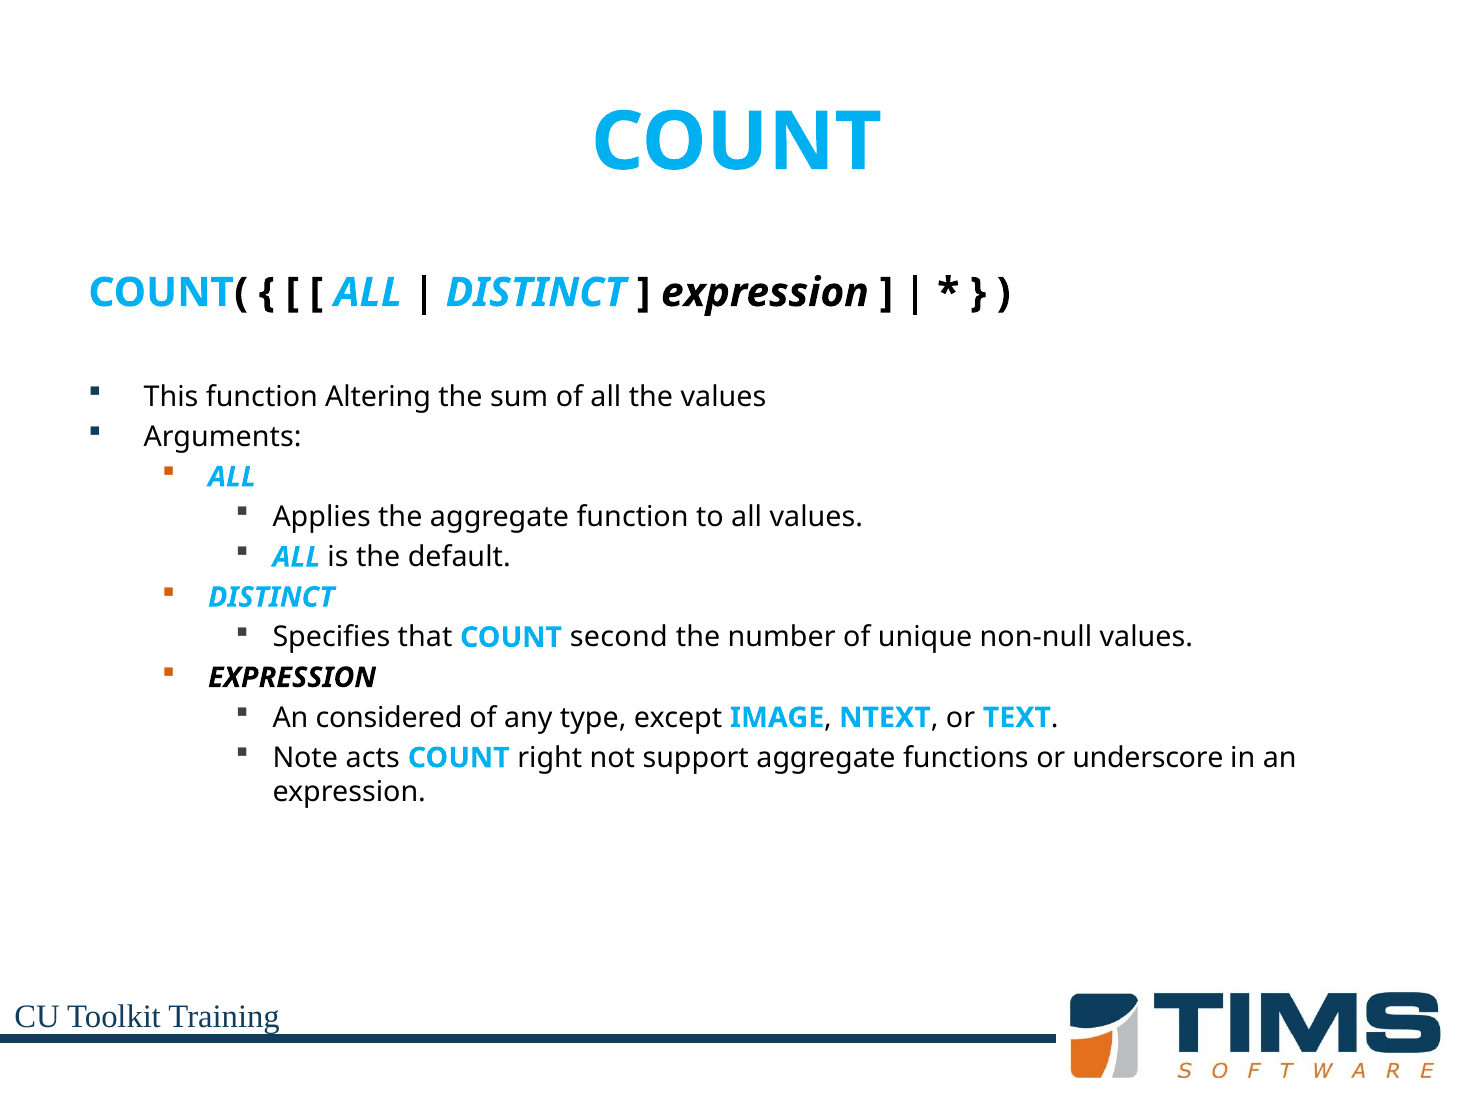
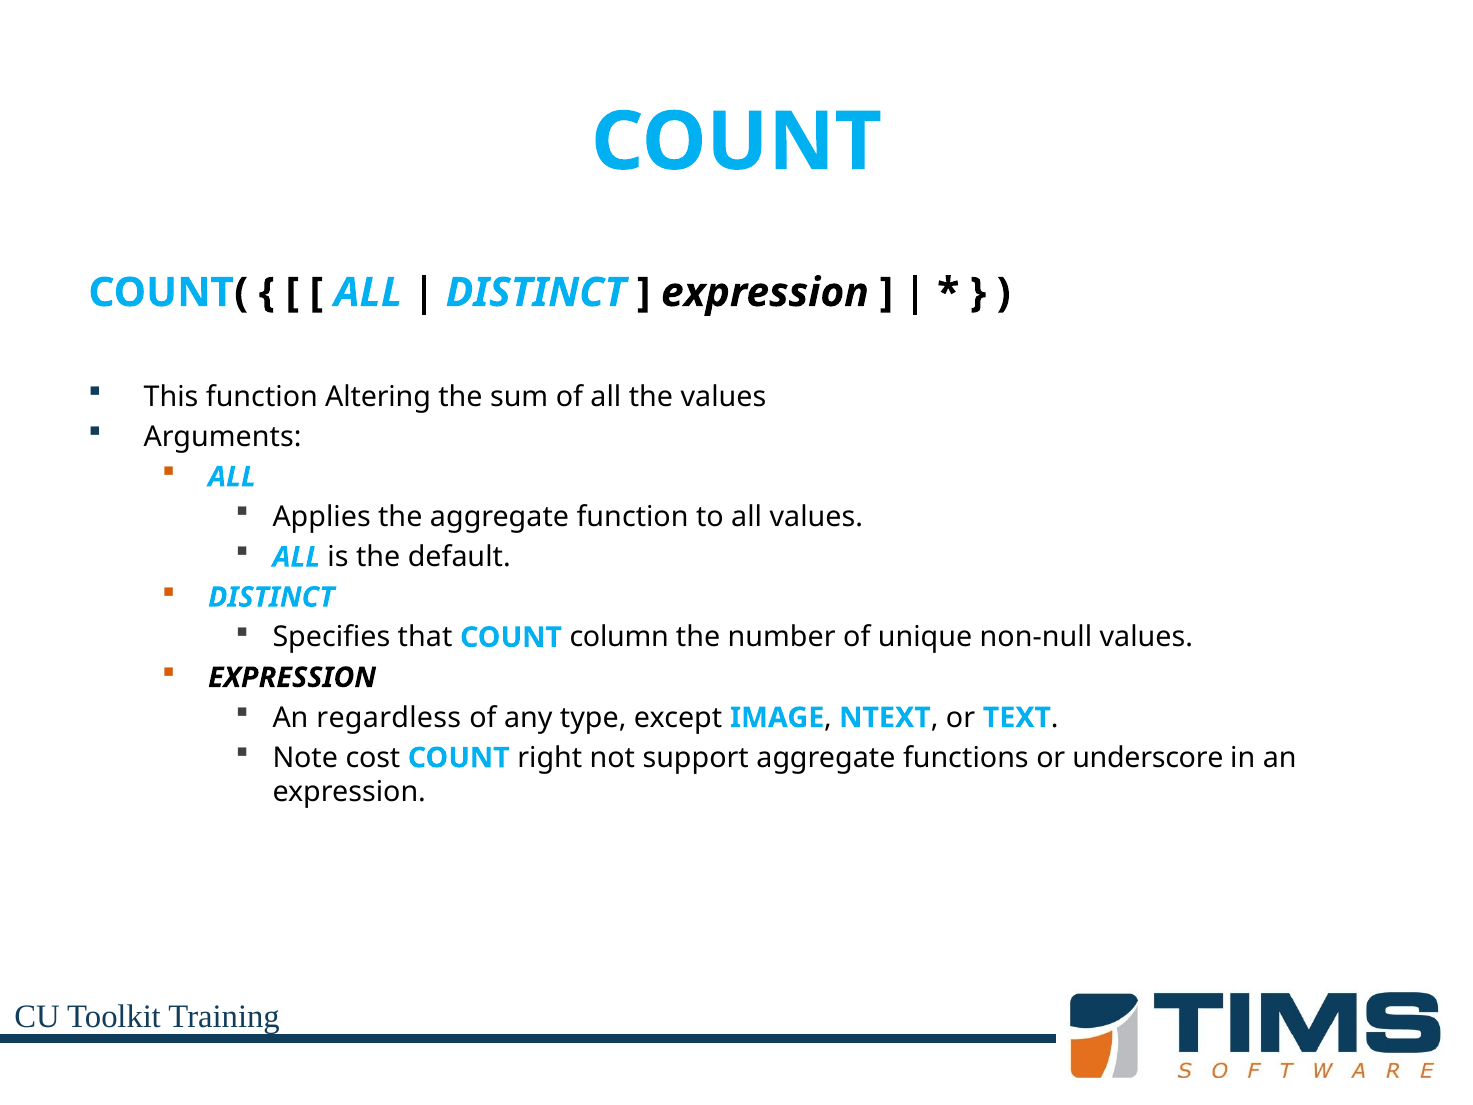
second: second -> column (619, 637)
considered: considered -> regardless (389, 718)
acts: acts -> cost (373, 758)
